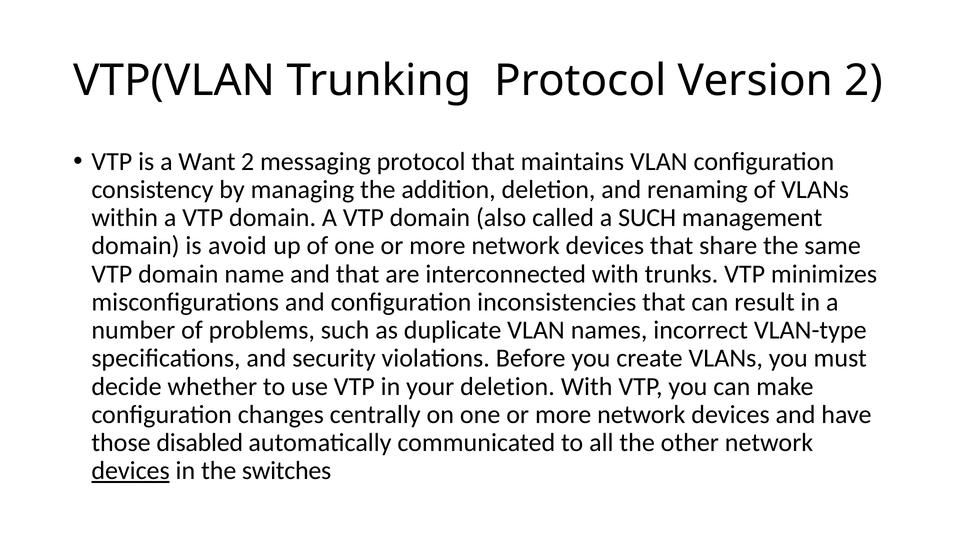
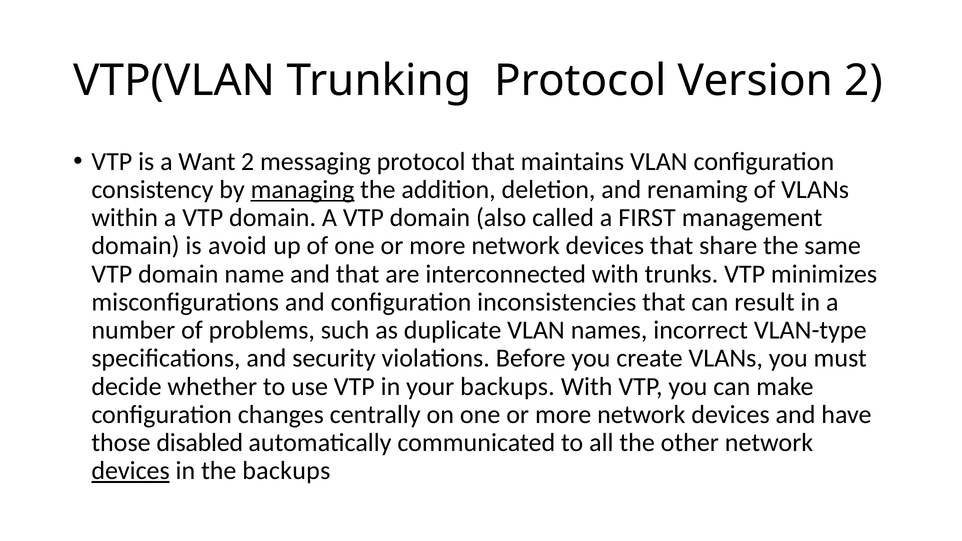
managing underline: none -> present (302, 190)
a SUCH: SUCH -> FIRST (647, 218)
your deletion: deletion -> backups (507, 387)
the switches: switches -> backups (286, 471)
